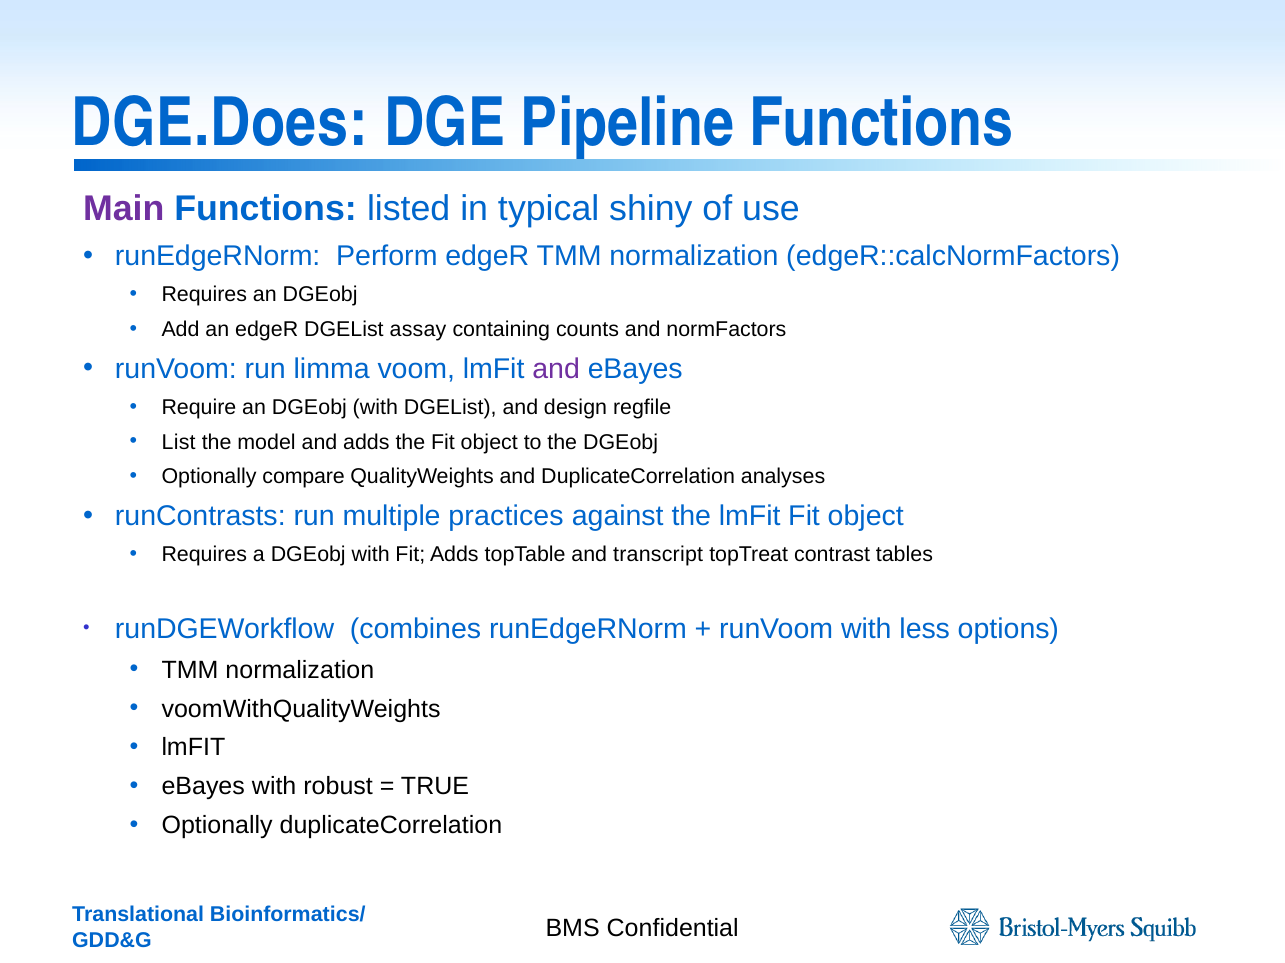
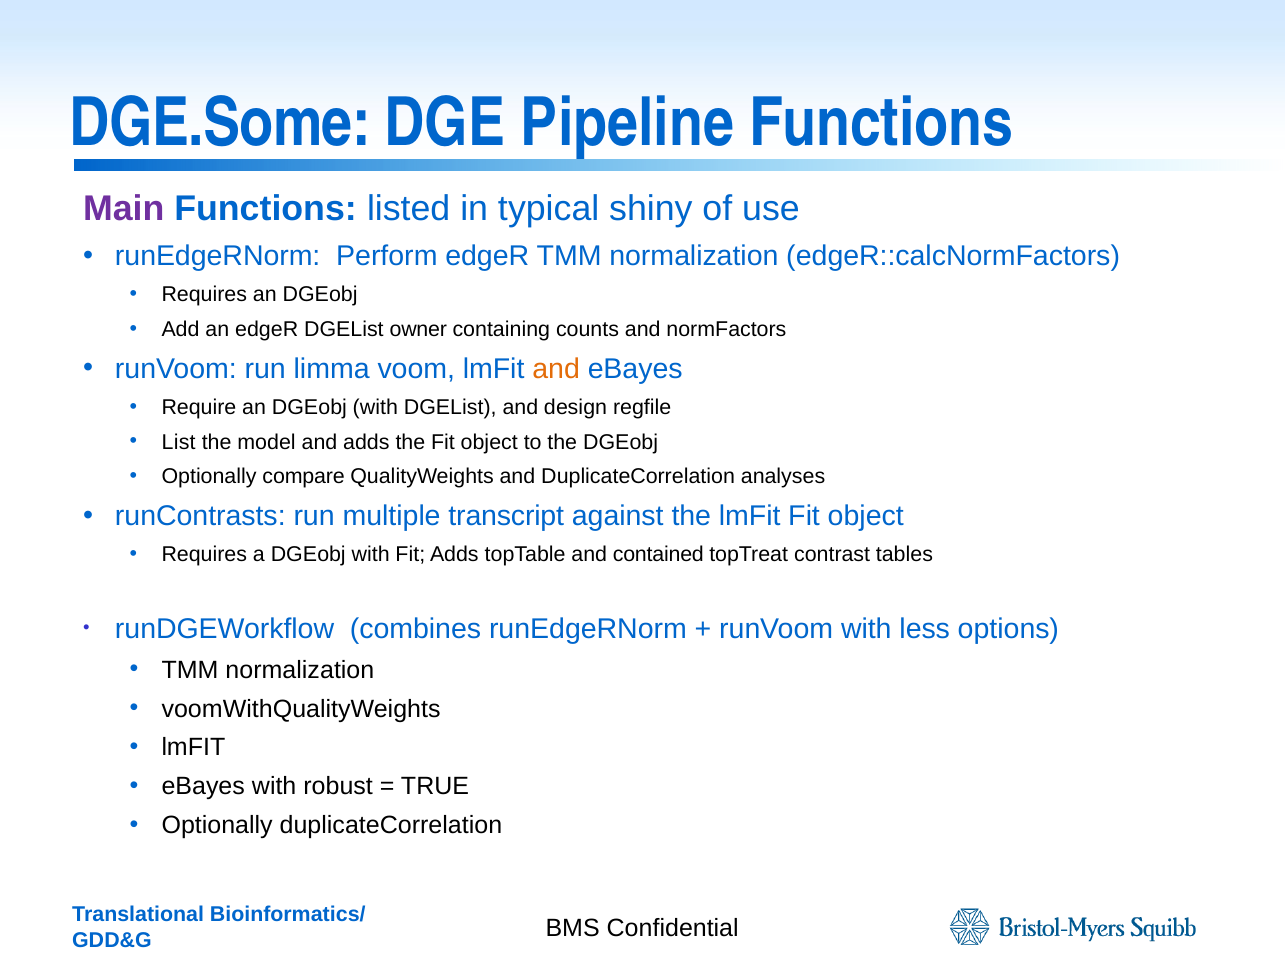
DGE.Does: DGE.Does -> DGE.Some (220, 123)
assay: assay -> owner (418, 329)
and colour: purple -> orange (556, 369)
practices: practices -> transcript (506, 516)
transcript: transcript -> contained (658, 555)
